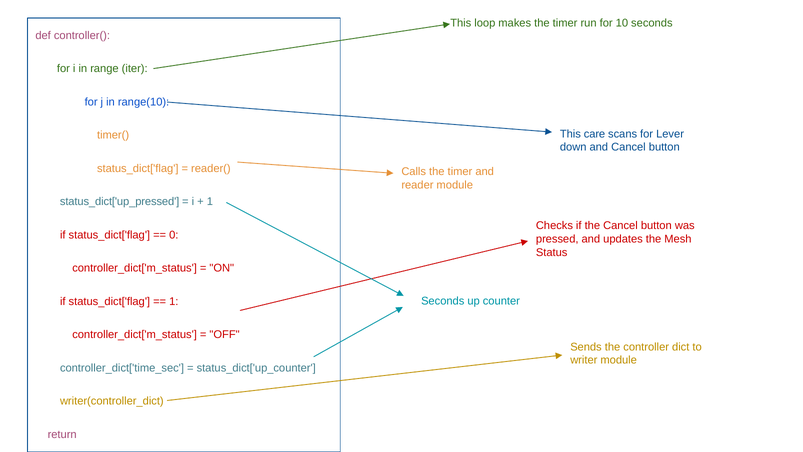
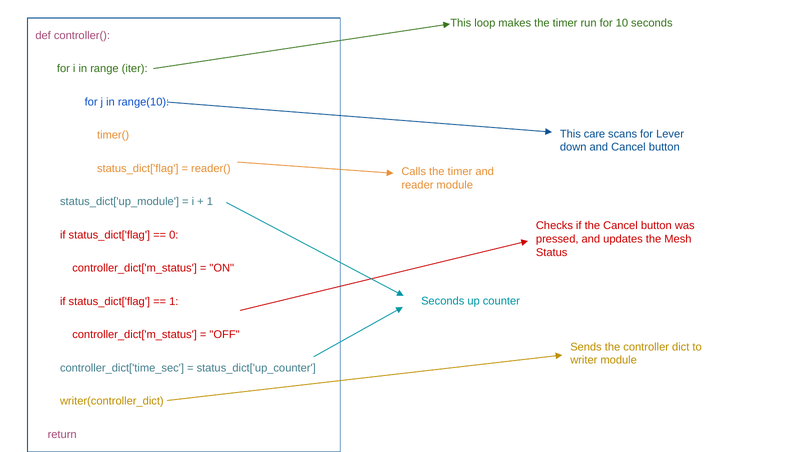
status_dict['up_pressed: status_dict['up_pressed -> status_dict['up_module (120, 202)
